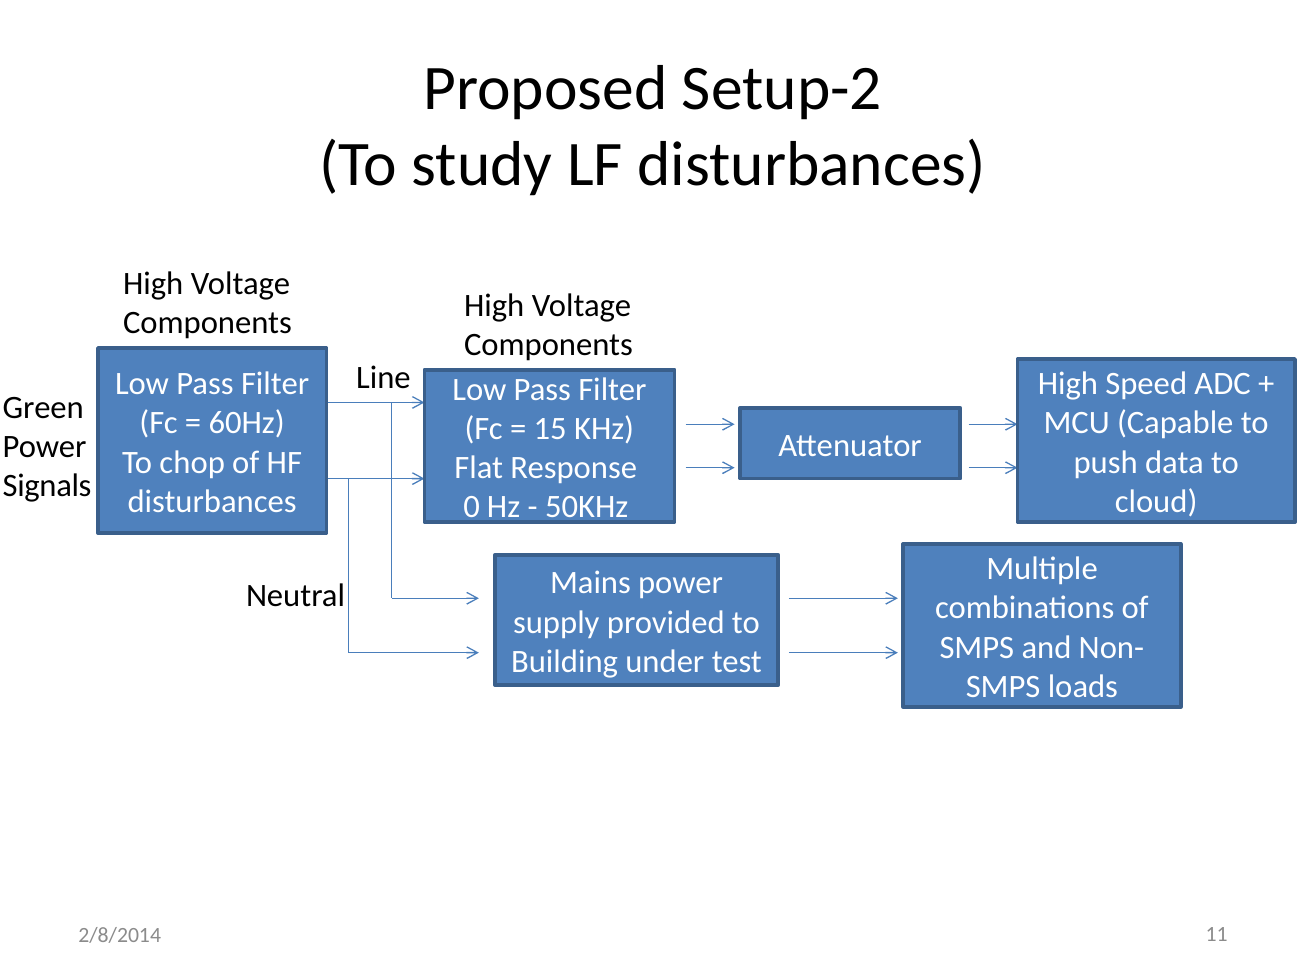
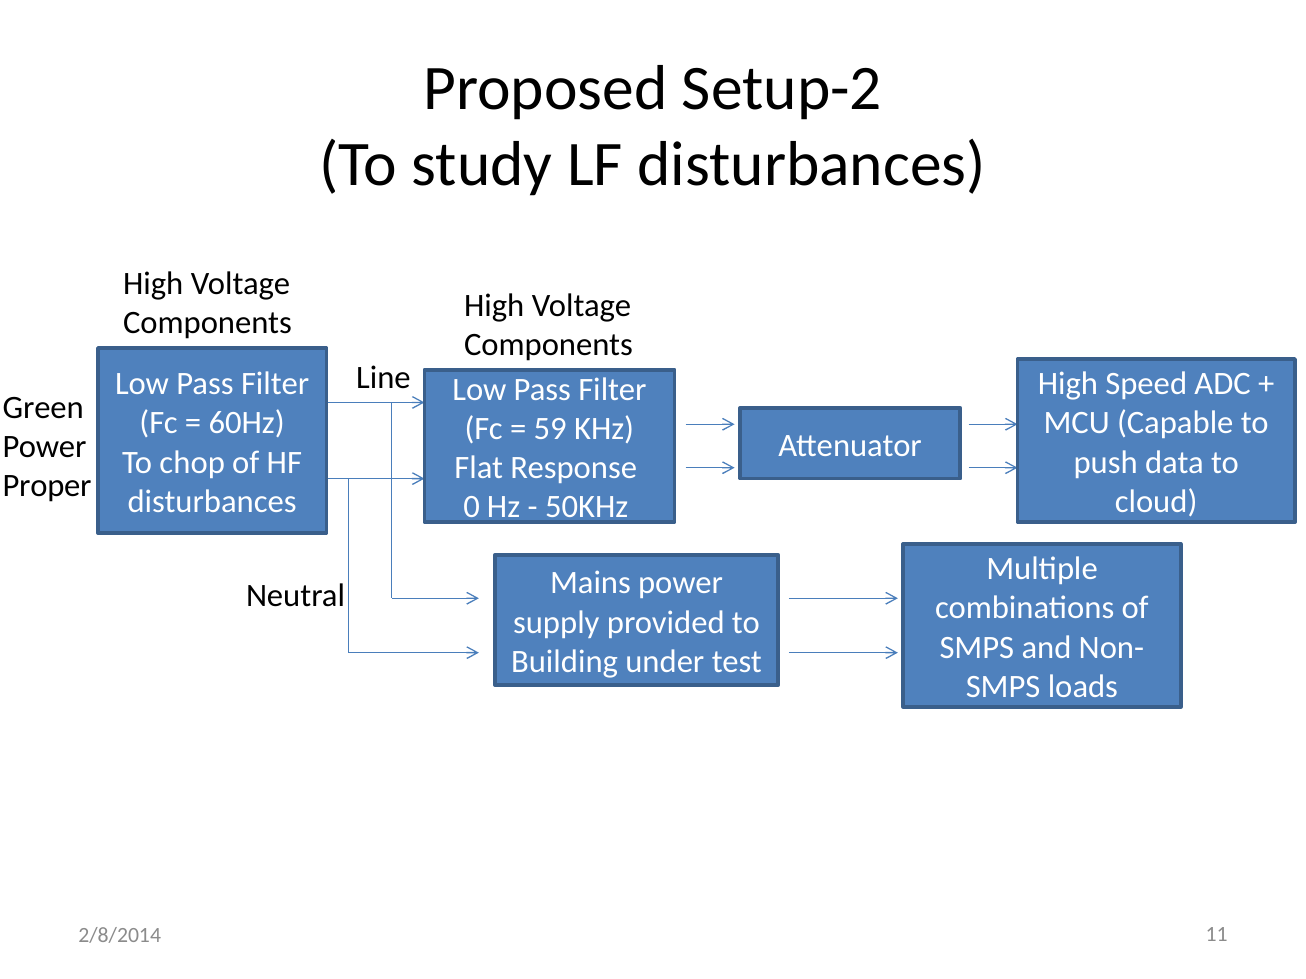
15: 15 -> 59 (550, 429)
Signals: Signals -> Proper (47, 486)
